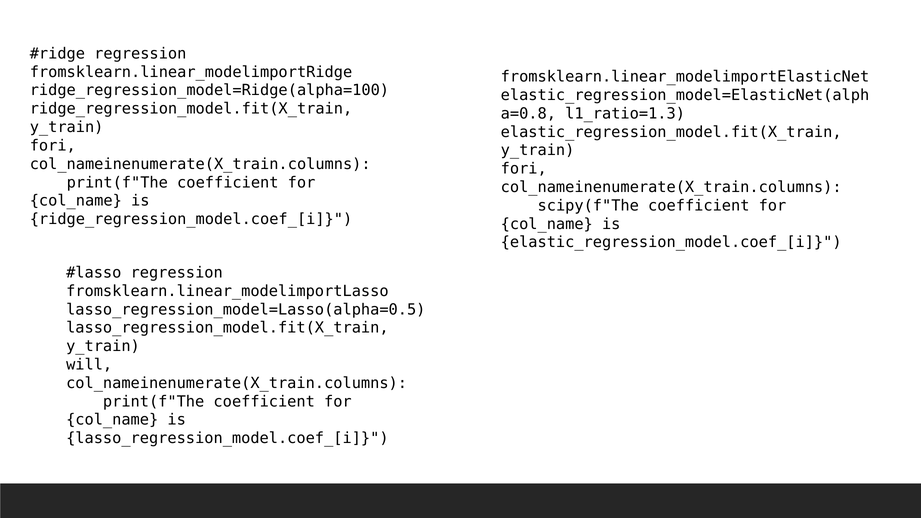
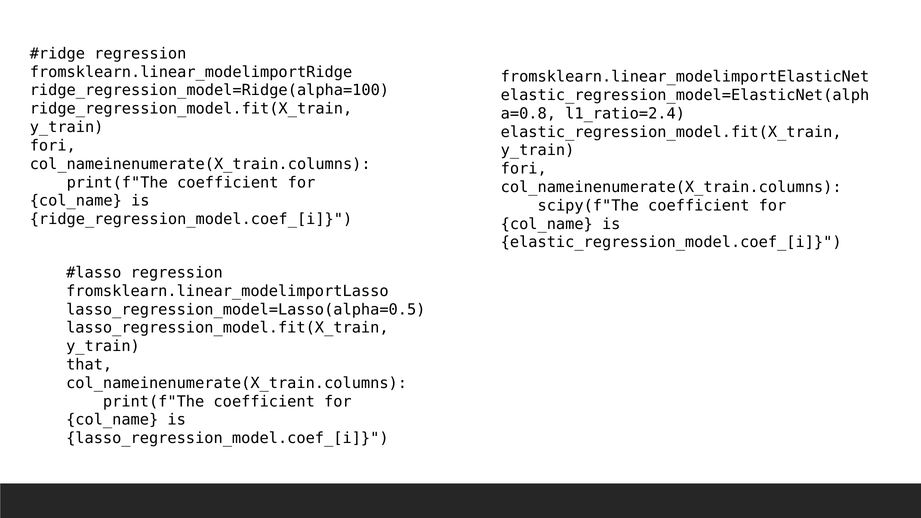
l1_ratio=1.3: l1_ratio=1.3 -> l1_ratio=2.4 (625, 114)
will: will -> that (89, 365)
